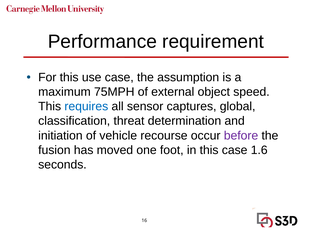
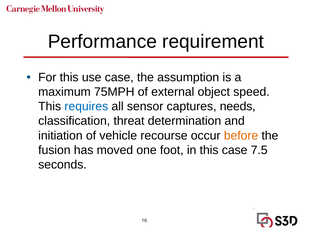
global: global -> needs (238, 106)
before colour: purple -> orange (241, 136)
1.6: 1.6 -> 7.5 (259, 150)
